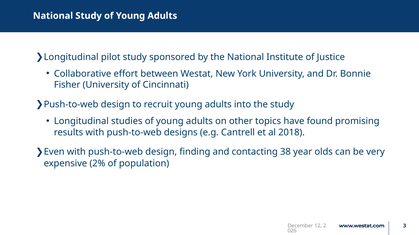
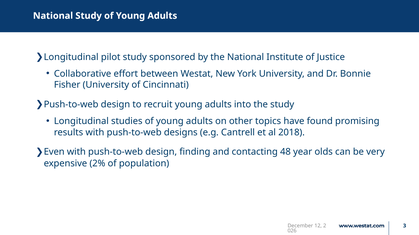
38: 38 -> 48 (285, 152)
